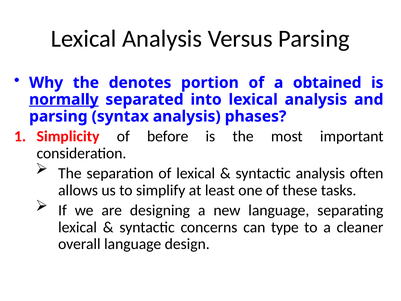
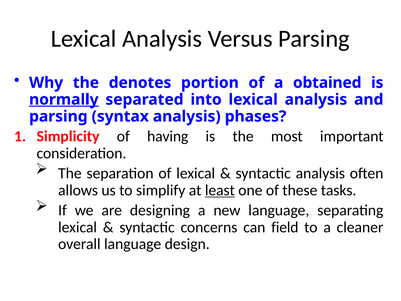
before: before -> having (168, 136)
least underline: none -> present (220, 190)
type: type -> field (285, 227)
